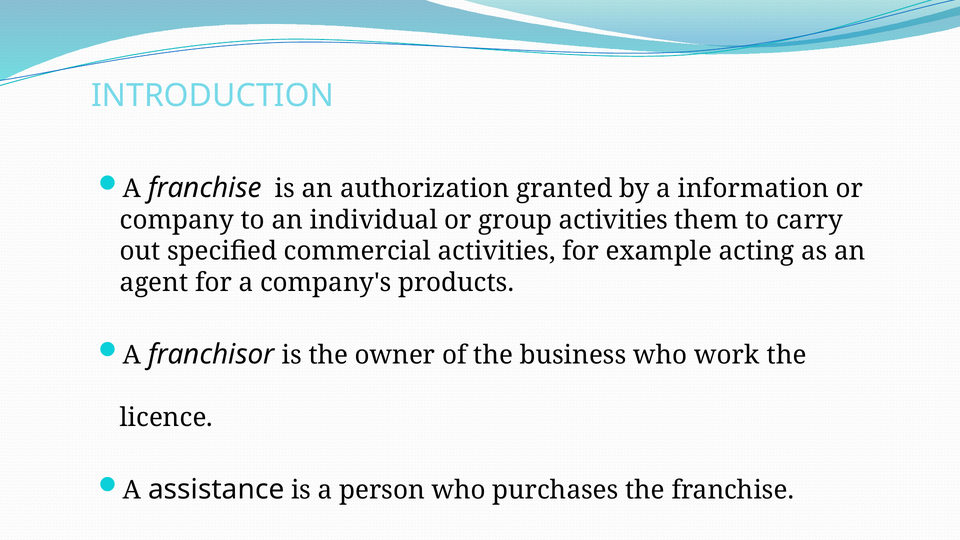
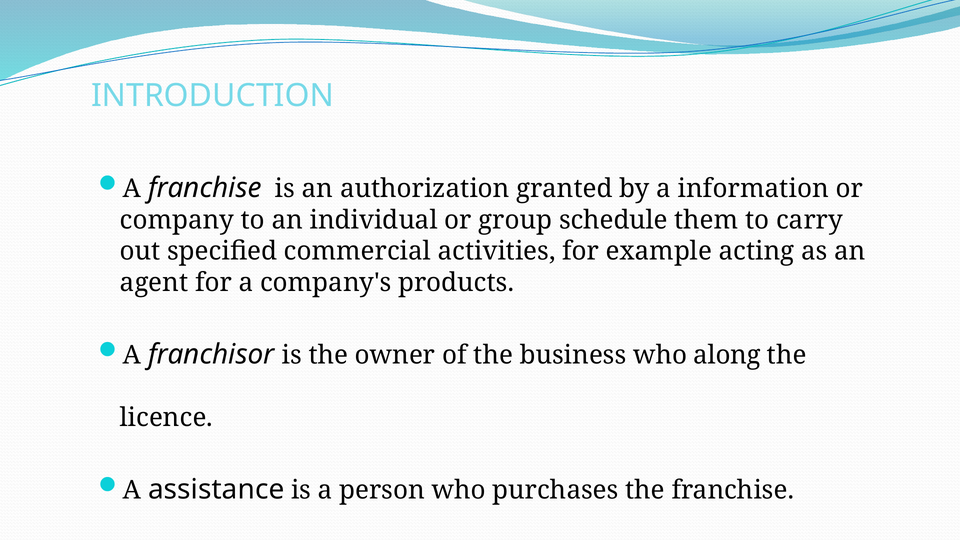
group activities: activities -> schedule (613, 220)
work: work -> along (727, 355)
